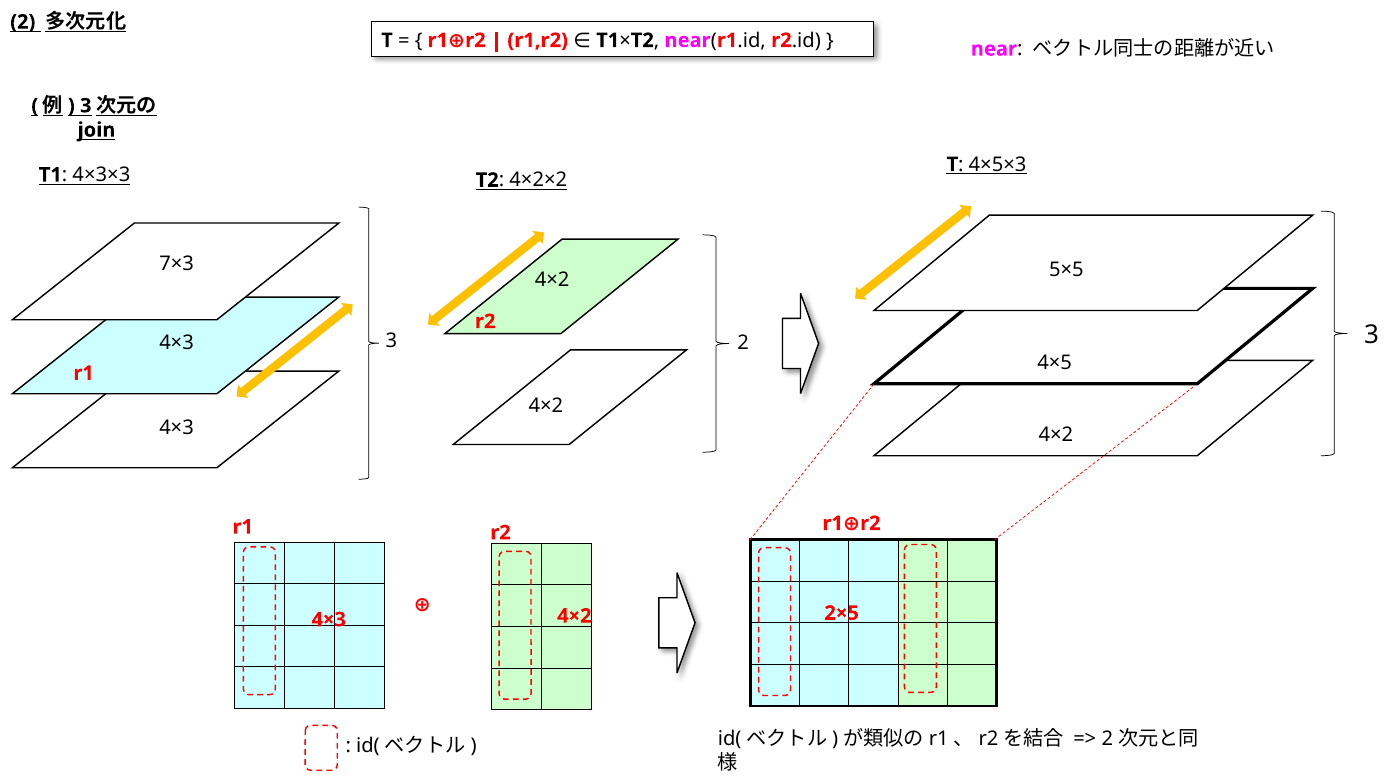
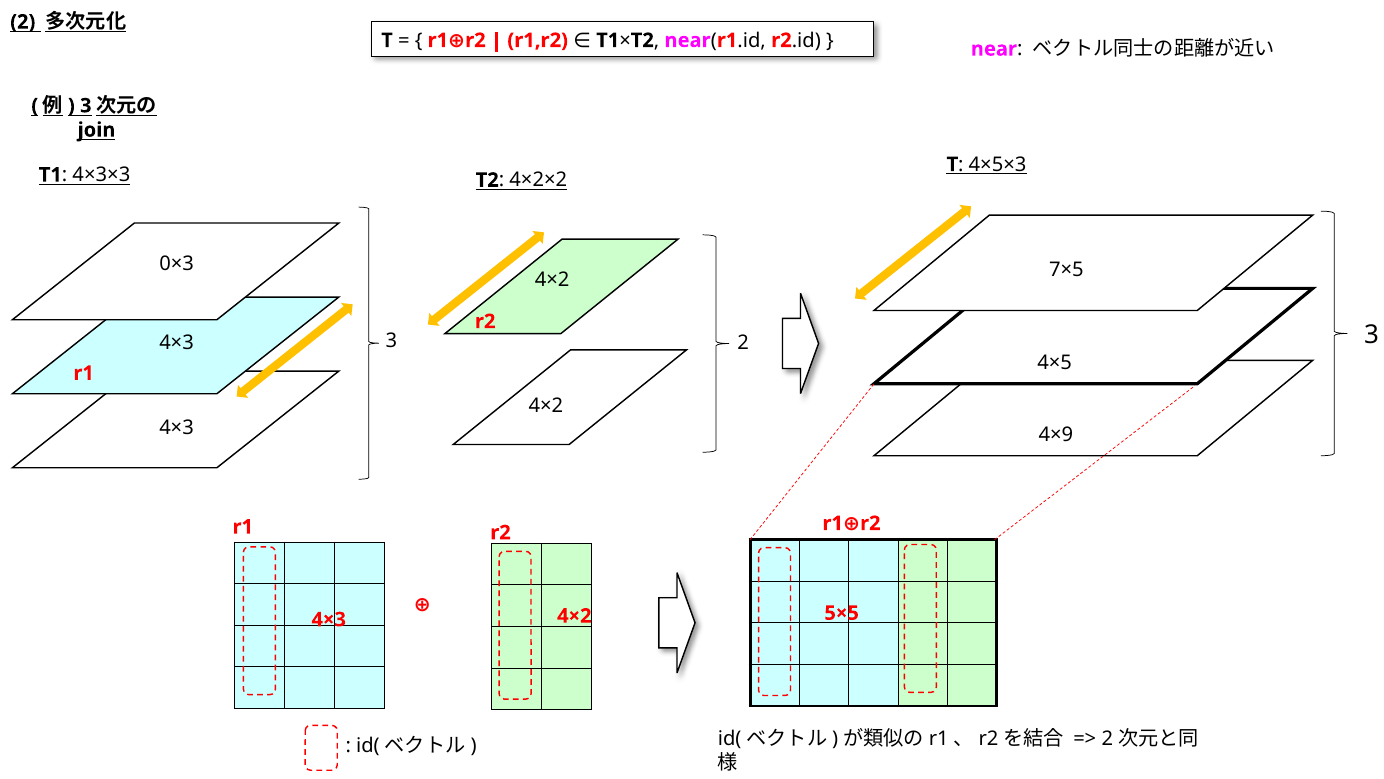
7×3: 7×3 -> 0×3 (177, 264)
5×5: 5×5 -> 7×5 (1066, 270)
4×2: 4×2 -> 4×9 (1056, 434)
2×5: 2×5 -> 5×5 (842, 613)
